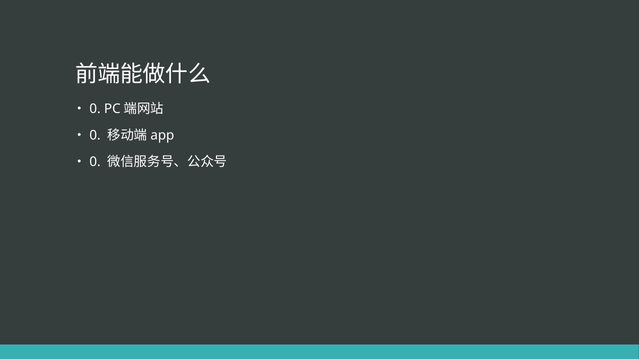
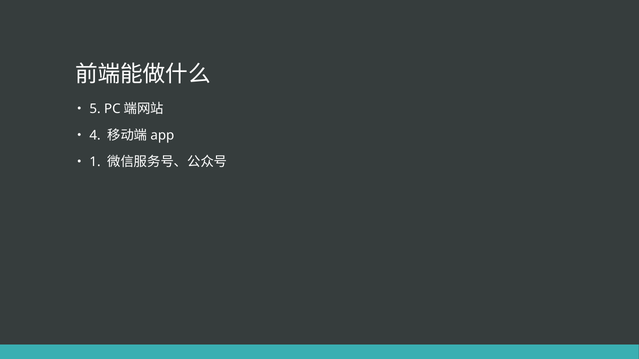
0: 0 -> 5 (95, 109)
0: 0 -> 4 (95, 136)
0: 0 -> 1 (95, 162)
